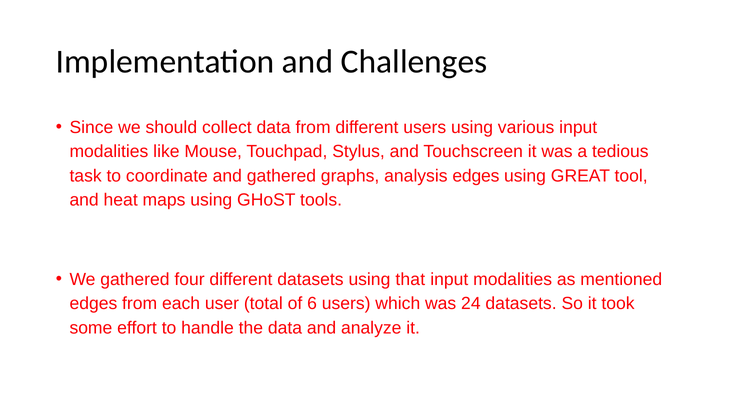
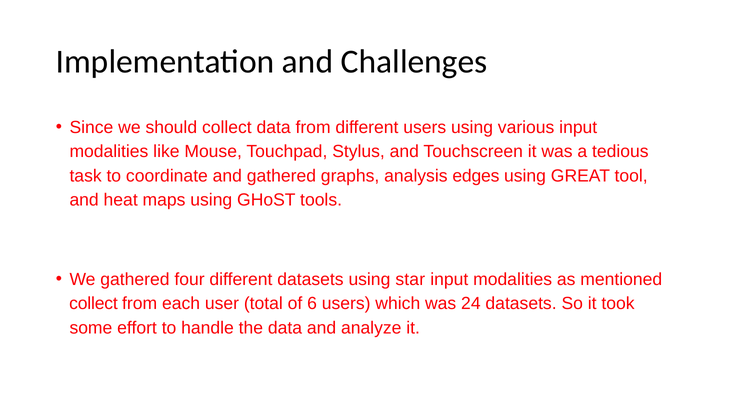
that: that -> star (410, 279)
edges: edges -> collect (93, 303)
